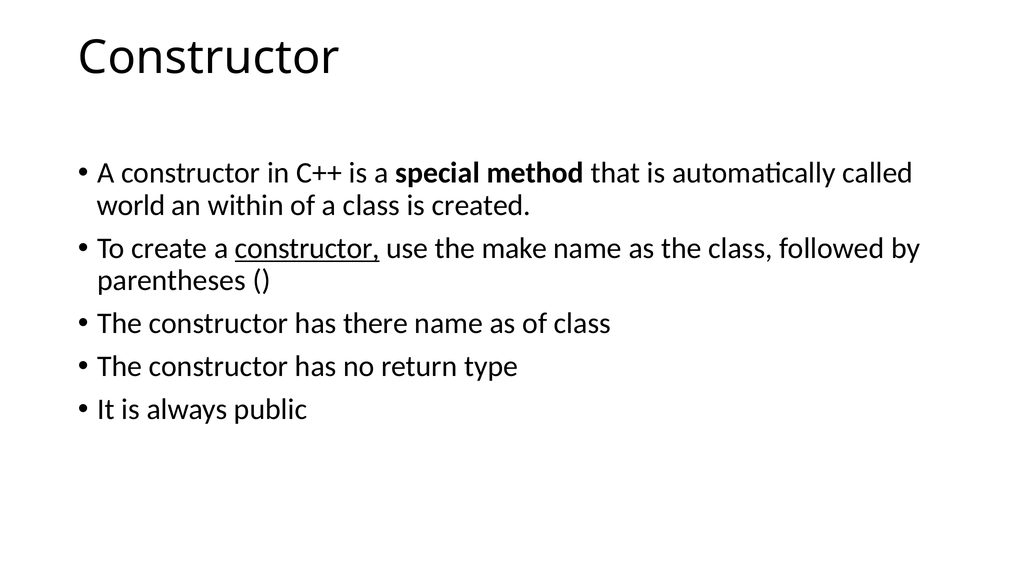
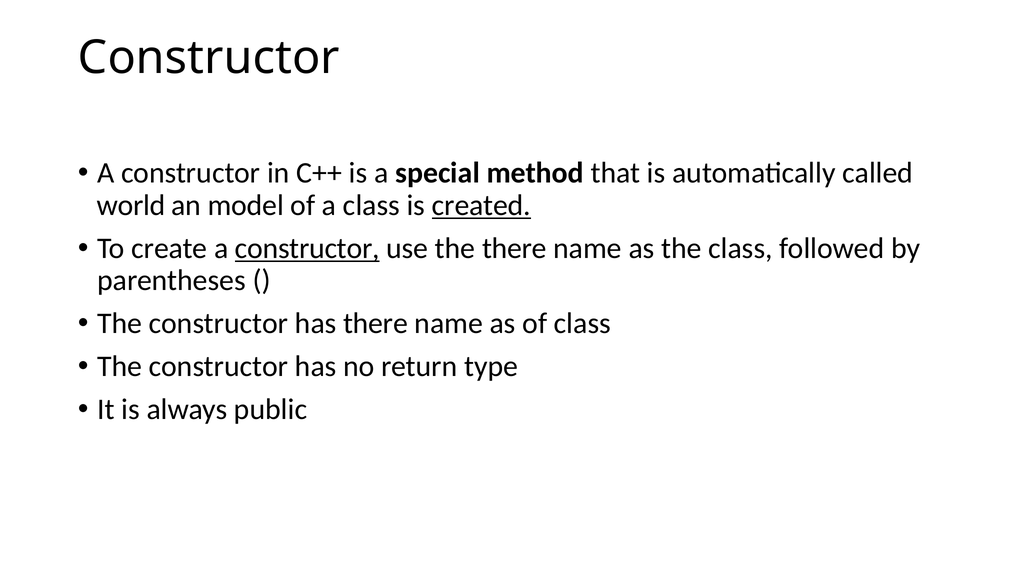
within: within -> model (246, 205)
created underline: none -> present (481, 205)
the make: make -> there (514, 248)
